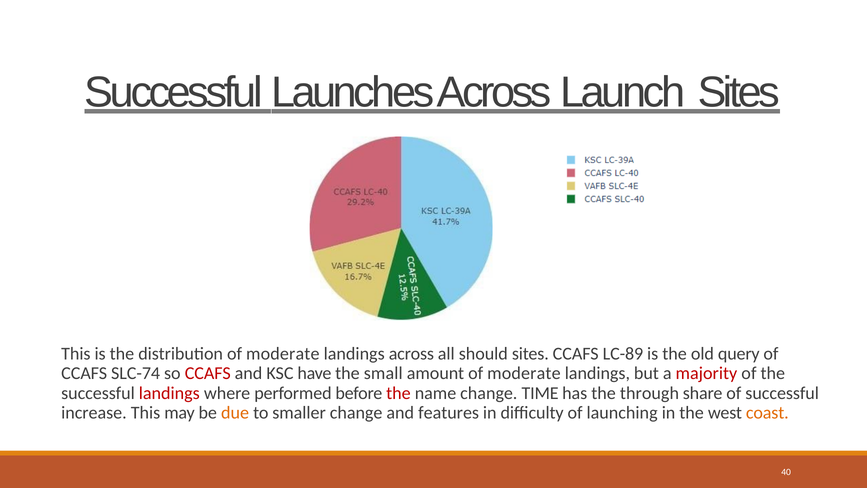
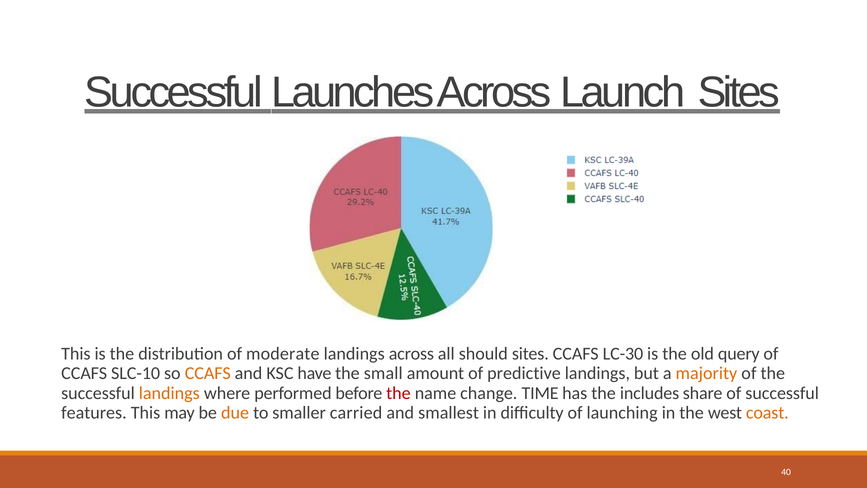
LC-89: LC-89 -> LC-30 (623, 354)
SLC-74: SLC-74 -> SLC-10 (136, 373)
CCAFS colour: red -> orange (208, 373)
amount of moderate: moderate -> predictive (524, 373)
majority colour: red -> orange (706, 373)
landings colour: red -> orange (169, 393)
through: through -> includes (650, 393)
increase: increase -> features (94, 412)
smaller change: change -> carried (356, 412)
features: features -> smallest (449, 412)
